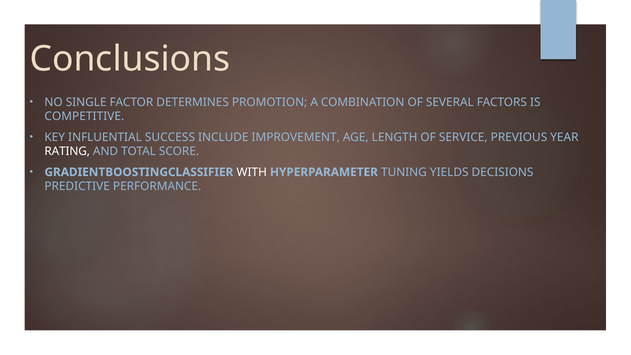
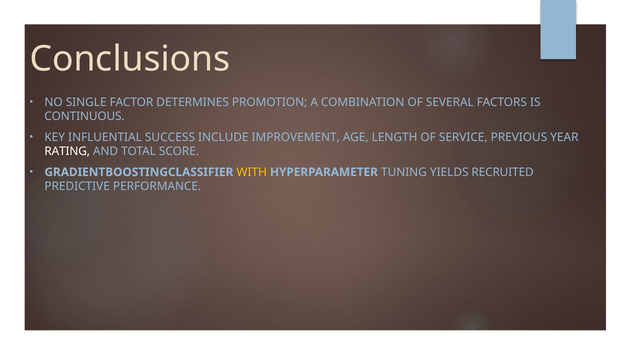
COMPETITIVE: COMPETITIVE -> CONTINUOUS (84, 116)
WITH colour: white -> yellow (252, 172)
DECISIONS: DECISIONS -> RECRUITED (503, 172)
